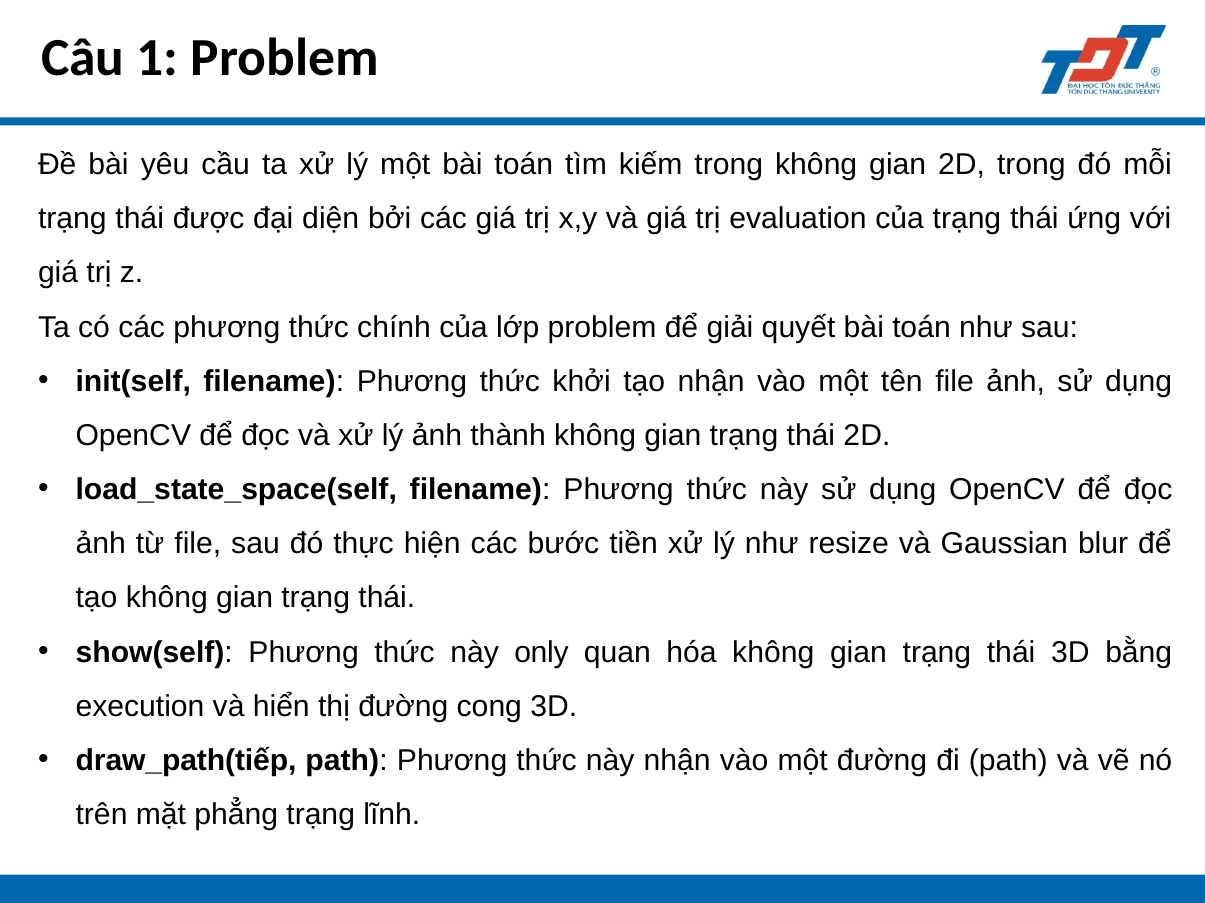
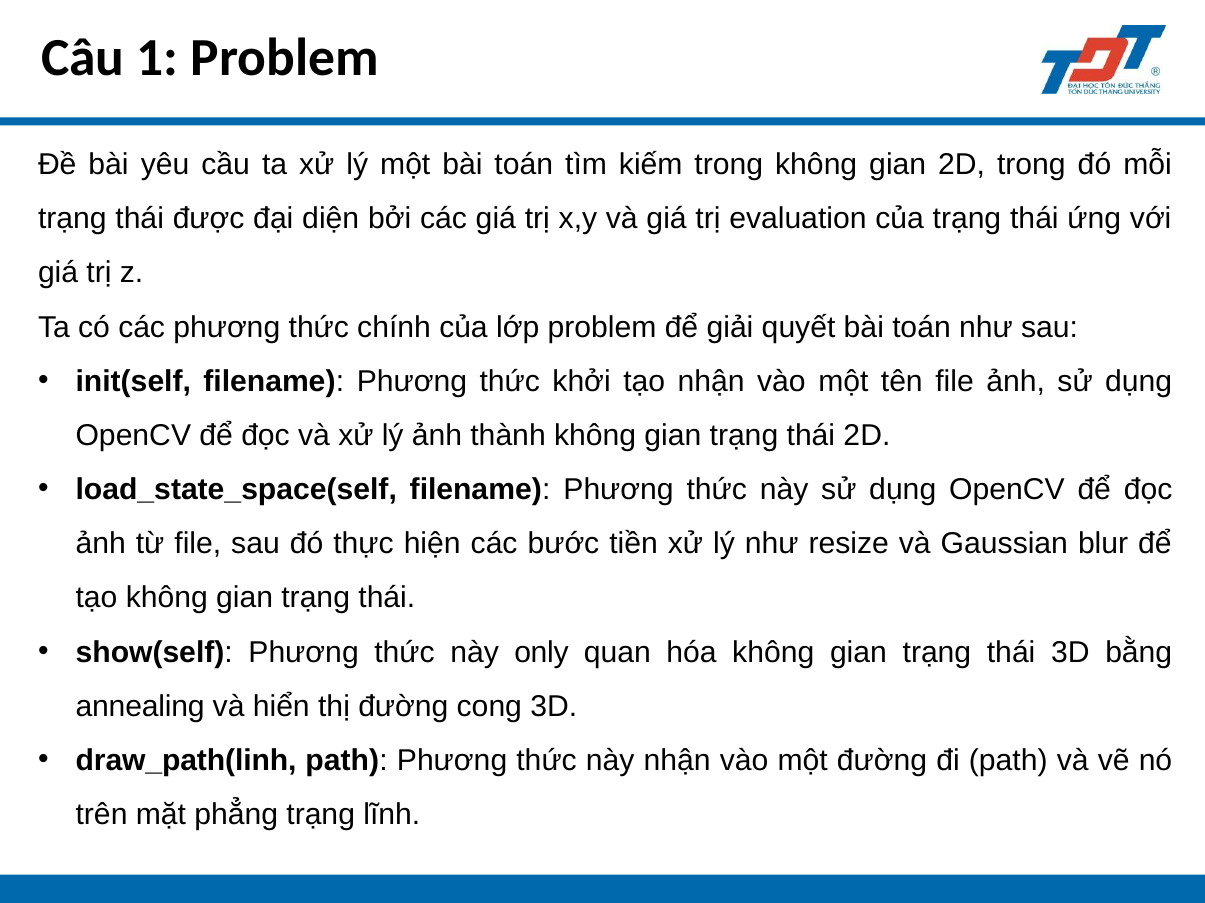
execution: execution -> annealing (140, 707)
draw_path(tiếp: draw_path(tiếp -> draw_path(linh (186, 761)
